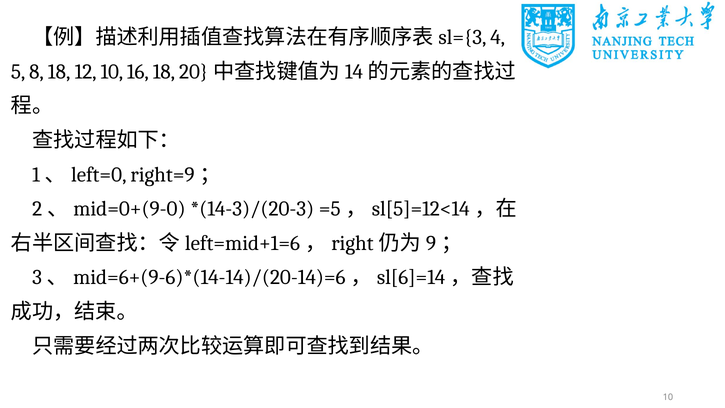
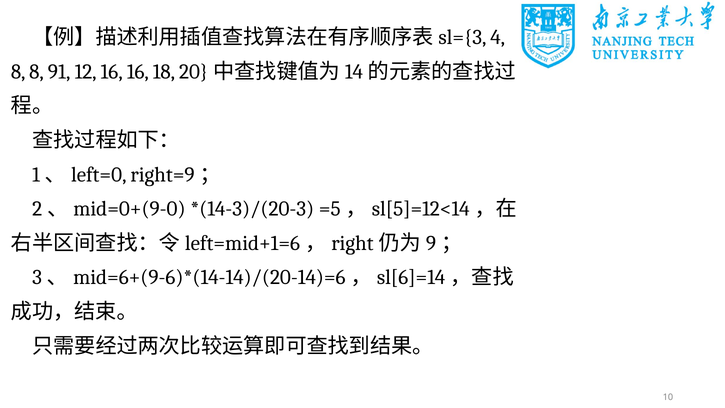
5: 5 -> 8 (18, 72)
8 18: 18 -> 91 (59, 72)
12 10: 10 -> 16 (112, 72)
